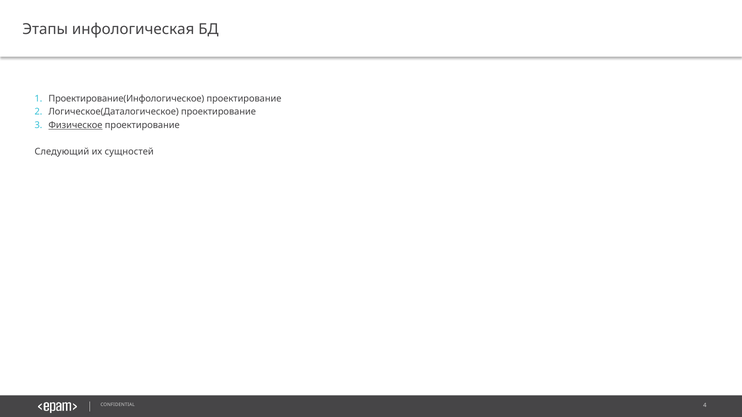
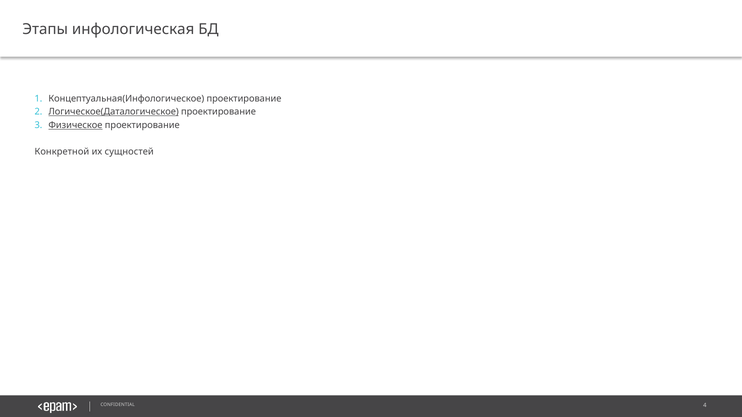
Проектирование(Инфологическое: Проектирование(Инфологическое -> Концептуальная(Инфологическое (126, 99)
Логическое(Даталогическое underline: none -> present (114, 112)
Следующий: Следующий -> Конкретной (62, 152)
